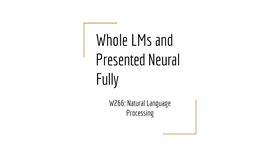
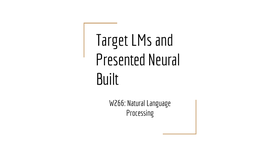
Whole: Whole -> Target (112, 41)
Fully: Fully -> Built (107, 80)
